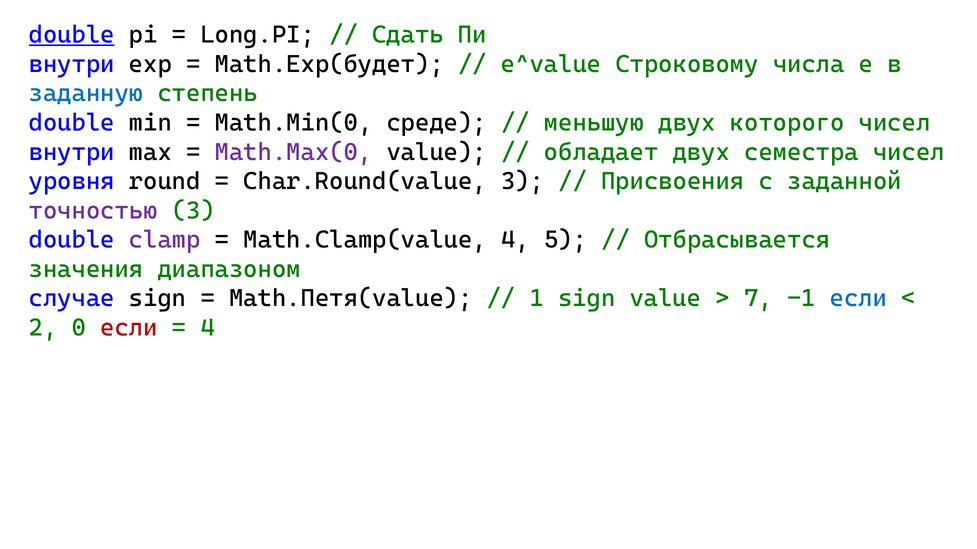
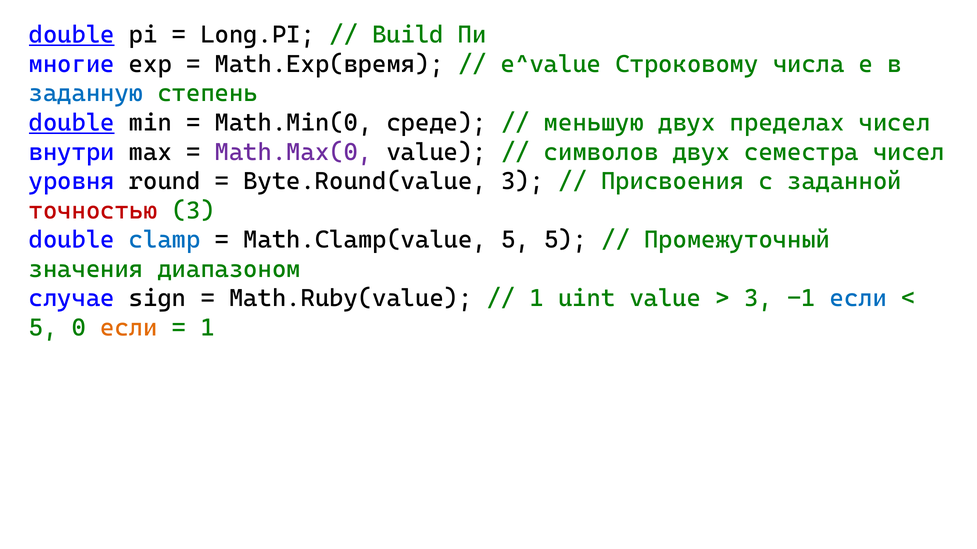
Сдать: Сдать -> Build (408, 35)
внутри: внутри -> многие (72, 64)
Math.Exp(будет: Math.Exp(будет -> Math.Exp(время (329, 64)
double underline: none -> present (72, 123)
которого: которого -> пределах (787, 123)
обладает: обладает -> символов (601, 152)
Char.Round(value: Char.Round(value -> Byte.Round(value (365, 181)
точностью colour: purple -> red (93, 211)
clamp colour: purple -> blue (165, 240)
Math.Clamp(value 4: 4 -> 5 (515, 240)
Отбрасывается: Отбрасывается -> Промежуточный (737, 240)
Math.Петя(value: Math.Петя(value -> Math.Ruby(value (351, 299)
1 sign: sign -> uint (587, 299)
7: 7 -> 3 (758, 299)
2: 2 -> 5 (43, 328)
если colour: red -> orange (129, 328)
4: 4 -> 1 (208, 328)
